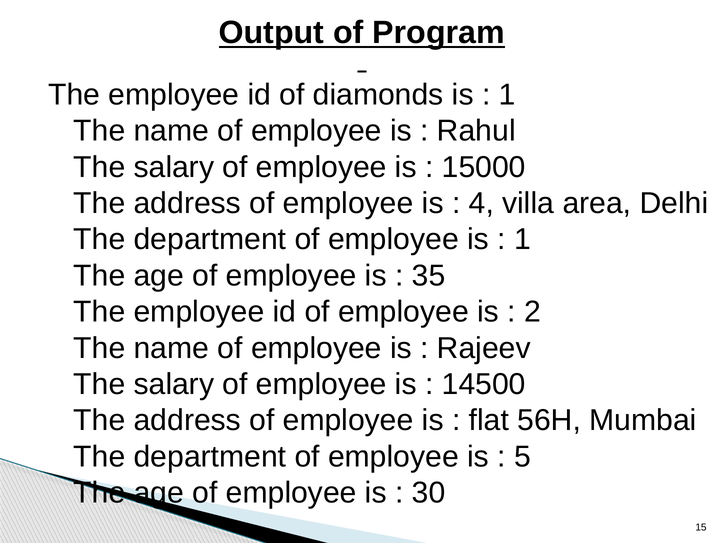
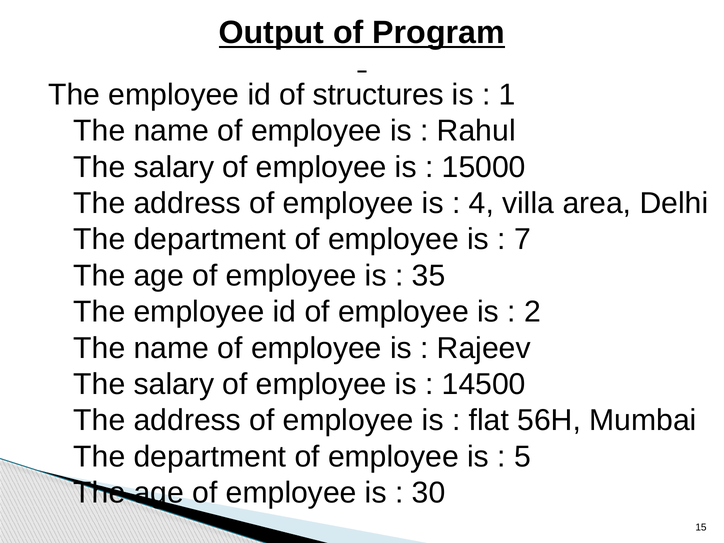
diamonds: diamonds -> structures (378, 95)
1: 1 -> 7 (522, 240)
